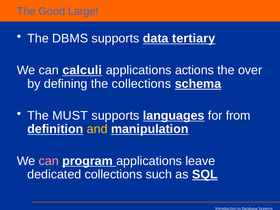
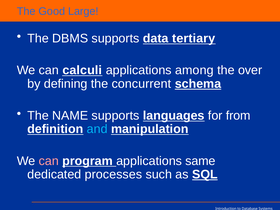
actions: actions -> among (194, 70)
the collections: collections -> concurrent (141, 84)
MUST: MUST -> NAME (70, 116)
and colour: yellow -> light blue (97, 129)
leave: leave -> same (200, 161)
dedicated collections: collections -> processes (113, 174)
